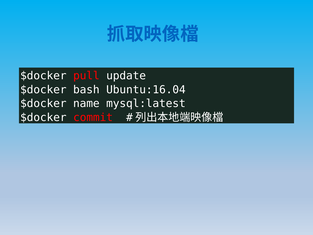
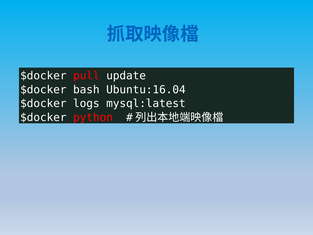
name: name -> logs (86, 103)
commit: commit -> python (93, 117)
